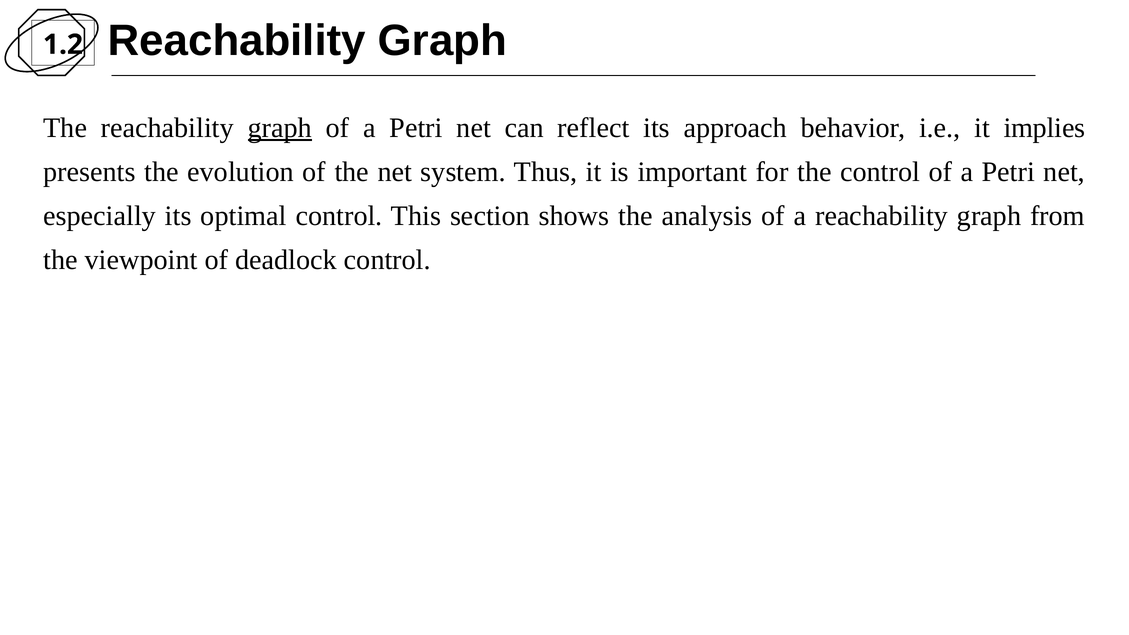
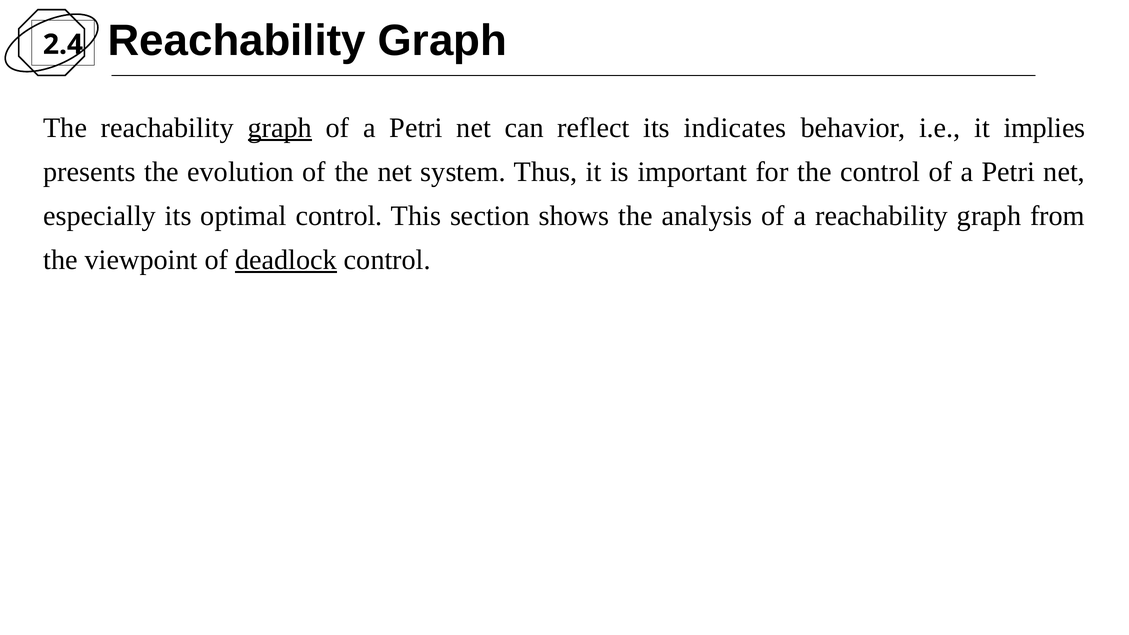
1.2: 1.2 -> 2.4 (63, 45)
approach: approach -> indicates (735, 128)
deadlock underline: none -> present (286, 260)
